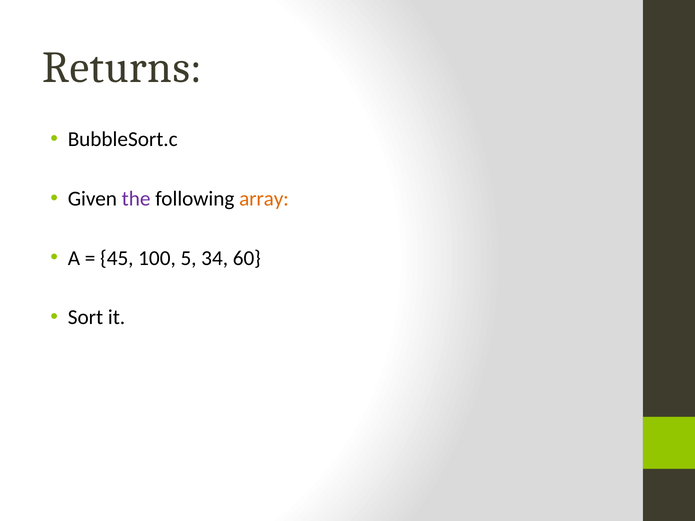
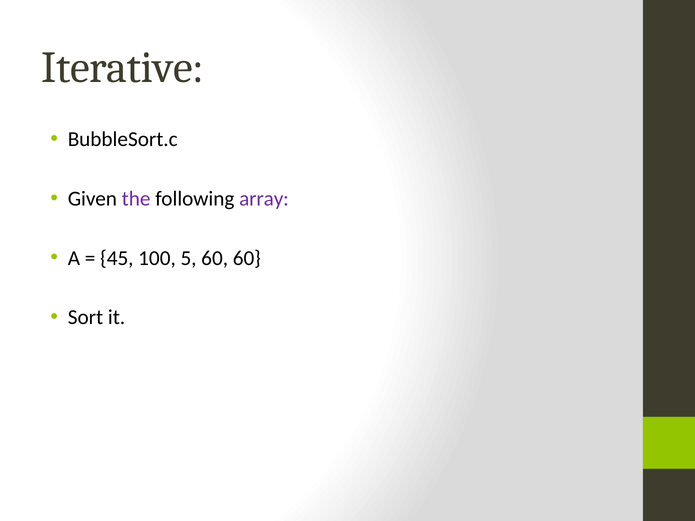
Returns: Returns -> Iterative (123, 67)
array colour: orange -> purple (264, 199)
5 34: 34 -> 60 (215, 258)
